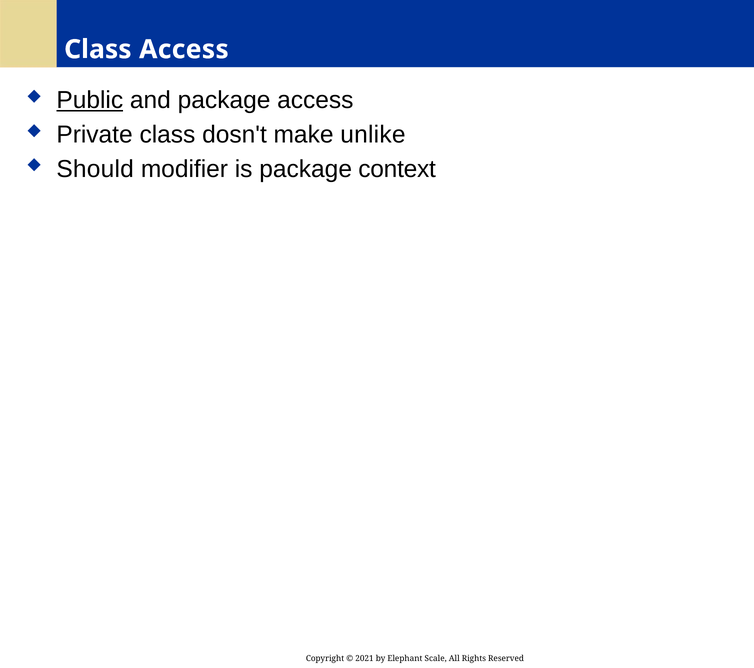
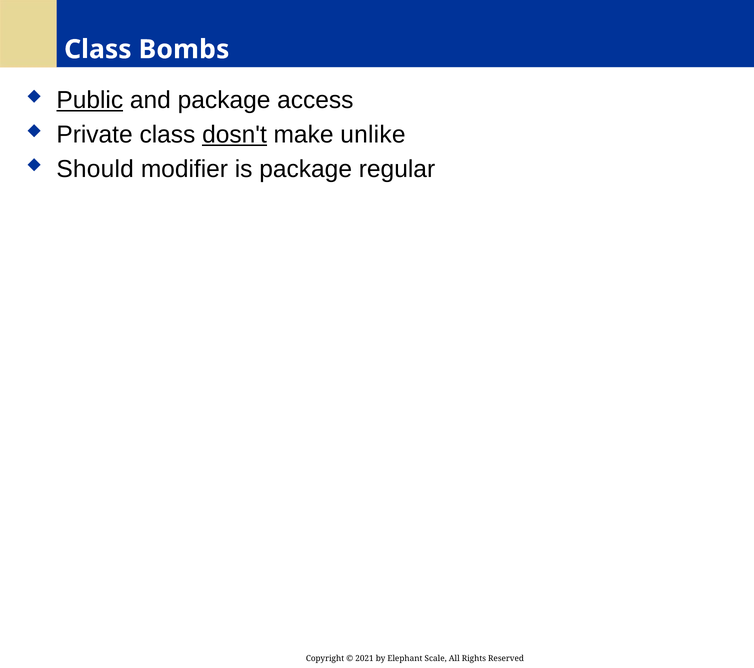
Class Access: Access -> Bombs (184, 49)
dosn't underline: none -> present (235, 135)
context: context -> regular (397, 169)
